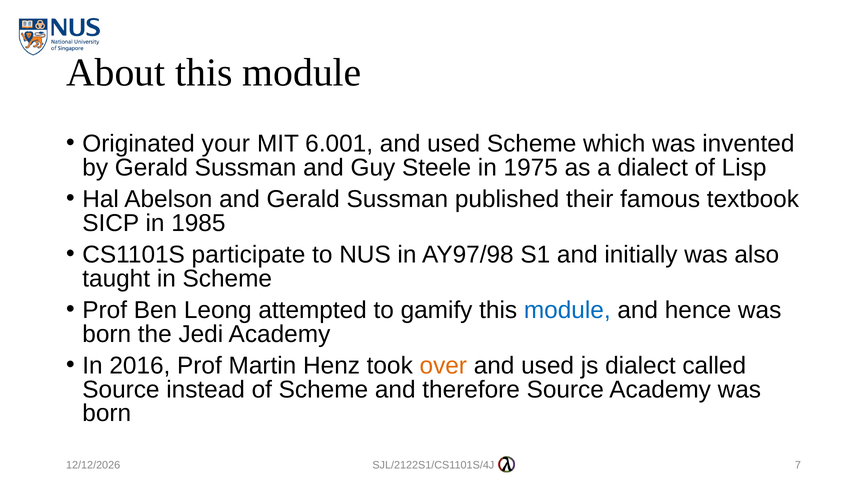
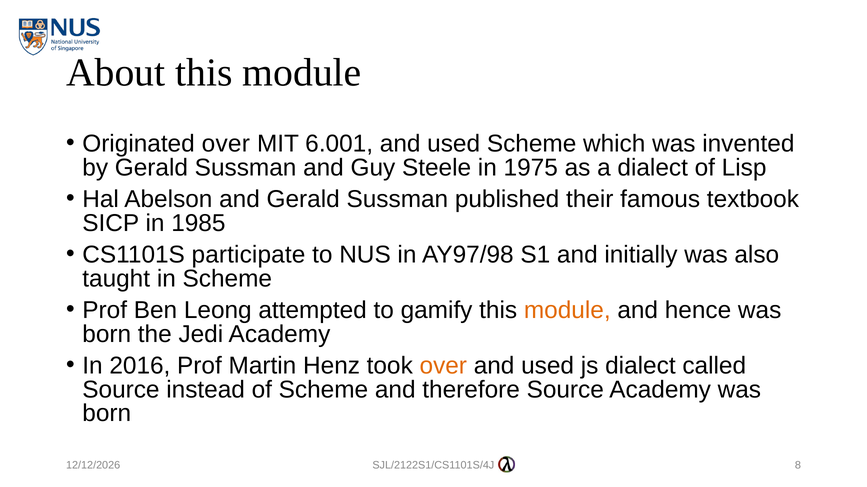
Originated your: your -> over (226, 144)
module colour: blue -> orange (567, 311)
7: 7 -> 8 (798, 466)
